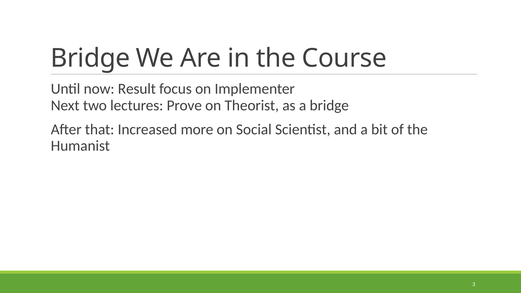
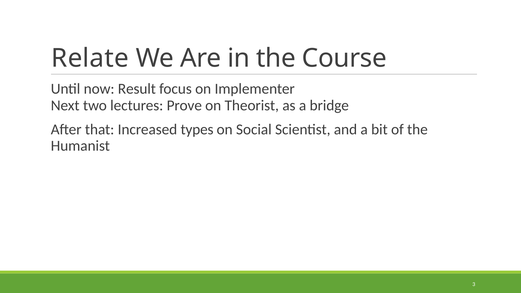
Bridge: Bridge -> Relate (90, 58)
more: more -> types (197, 129)
